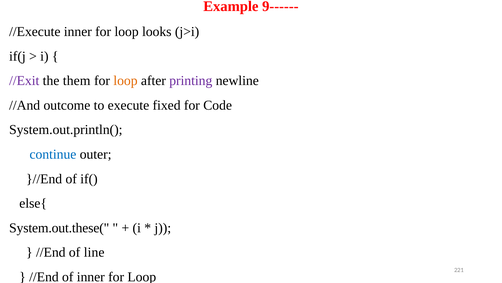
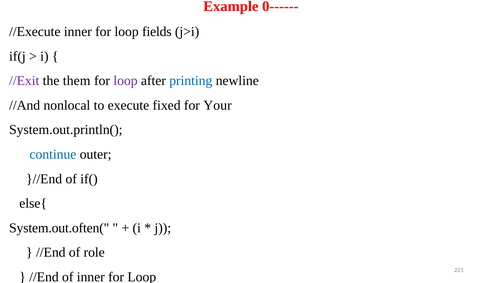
9------: 9------ -> 0------ (280, 6)
looks: looks -> fields (157, 32)
loop colour: orange -> purple (125, 81)
printing colour: purple -> blue (191, 81)
outcome: outcome -> nonlocal (67, 105)
Code: Code -> Your (218, 105)
System.out.these(: System.out.these( -> System.out.often( (59, 227)
line: line -> role (94, 252)
